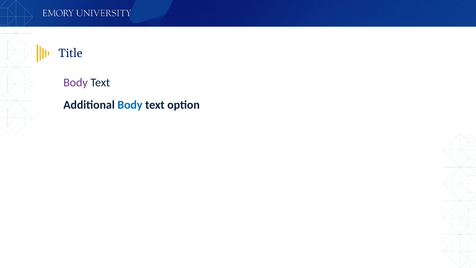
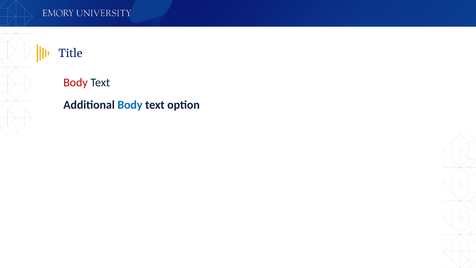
Body colour: purple -> red (76, 83)
